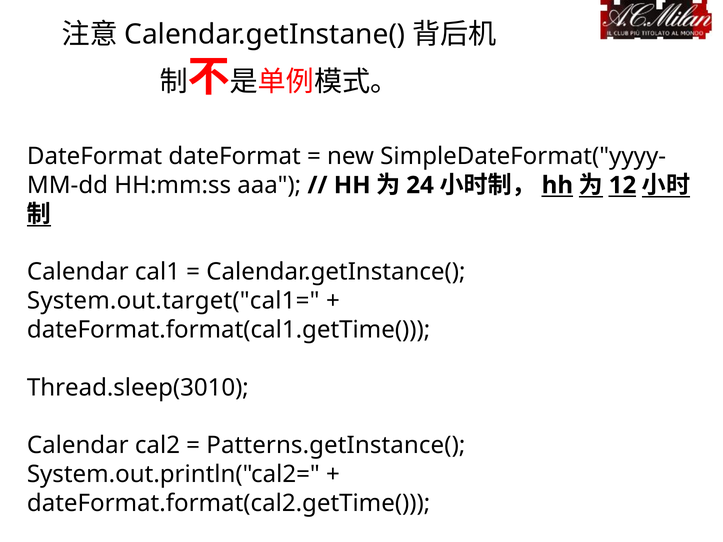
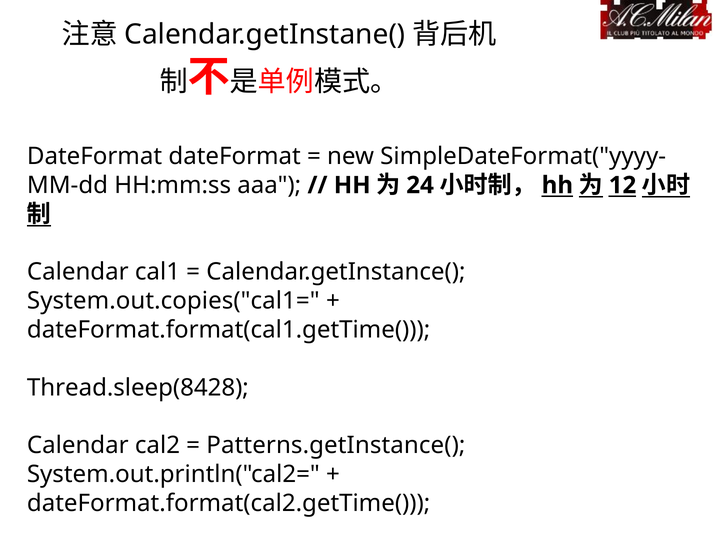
System.out.target("cal1=: System.out.target("cal1= -> System.out.copies("cal1= (173, 301)
Thread.sleep(3010: Thread.sleep(3010 -> Thread.sleep(8428 (138, 388)
